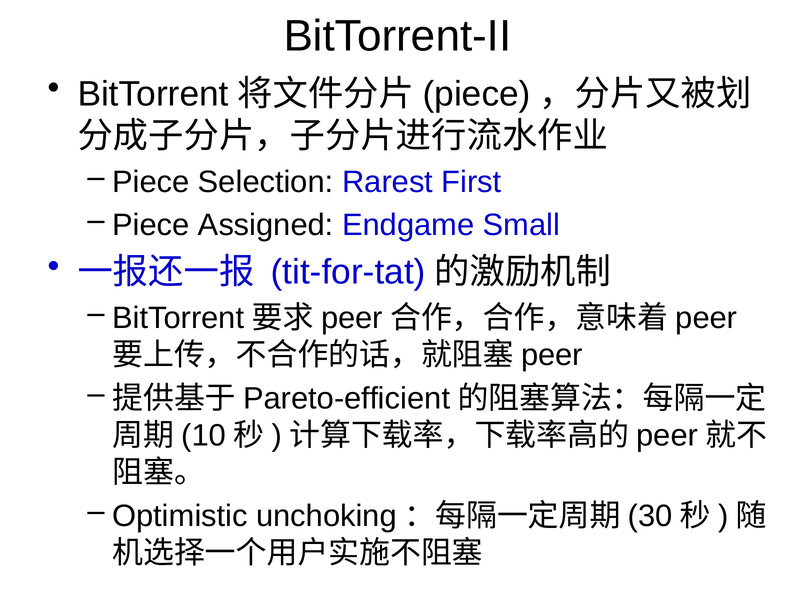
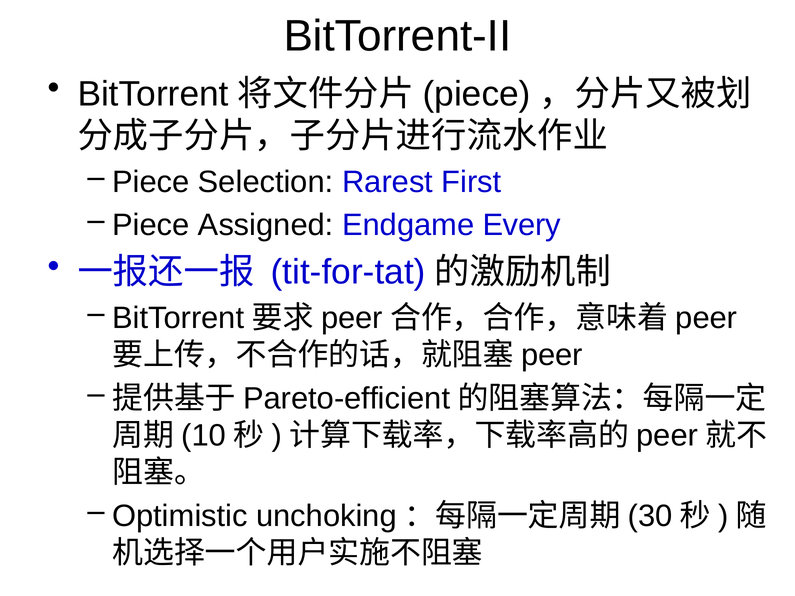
Small: Small -> Every (522, 225)
